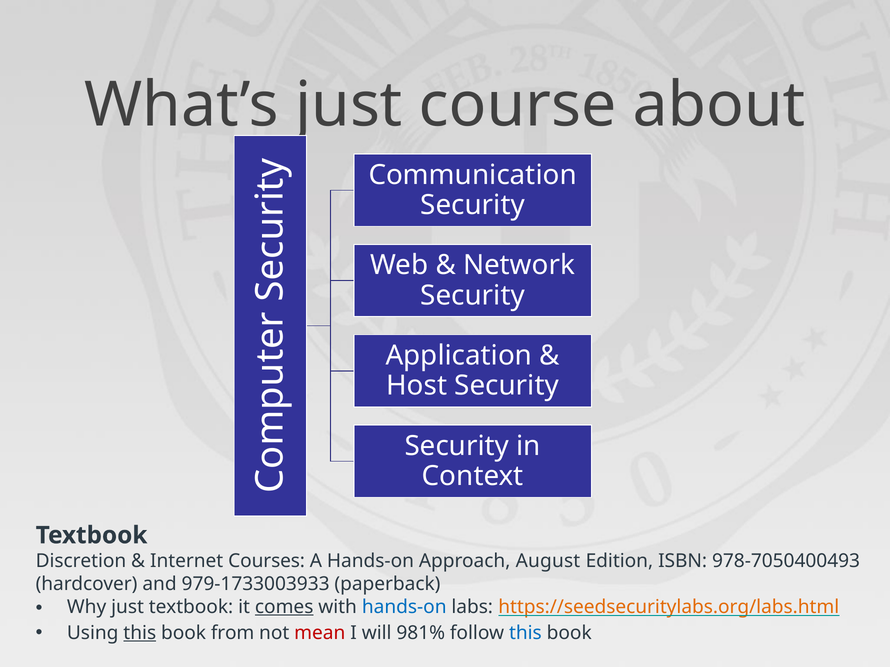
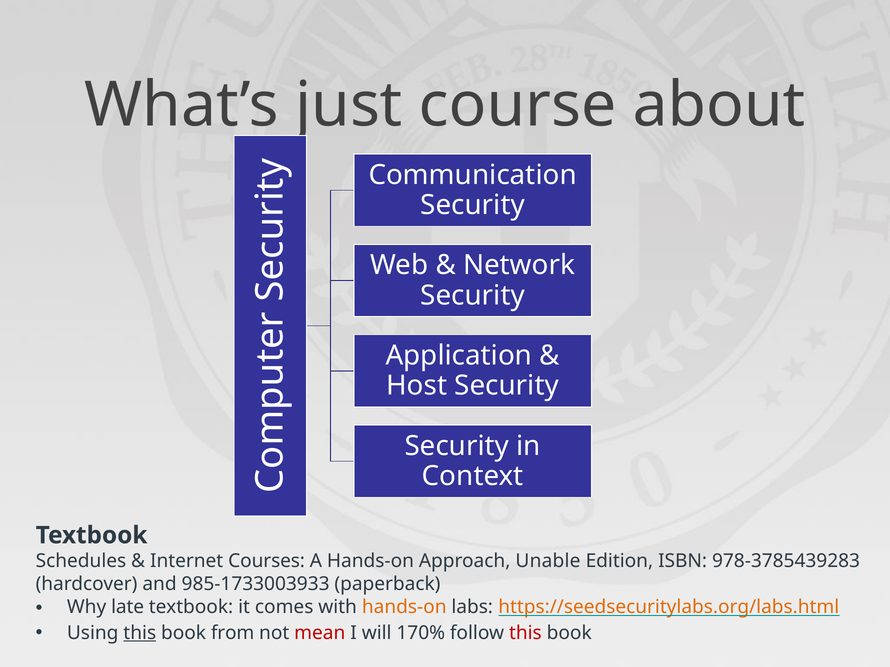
Discretion: Discretion -> Schedules (81, 561)
August: August -> Unable (548, 561)
978-7050400493: 978-7050400493 -> 978-3785439283 (786, 561)
979-1733003933: 979-1733003933 -> 985-1733003933 (256, 584)
Why just: just -> late (128, 607)
comes underline: present -> none (284, 607)
hands-on colour: blue -> orange (404, 607)
981%: 981% -> 170% (421, 633)
this colour: blue -> red (525, 633)
